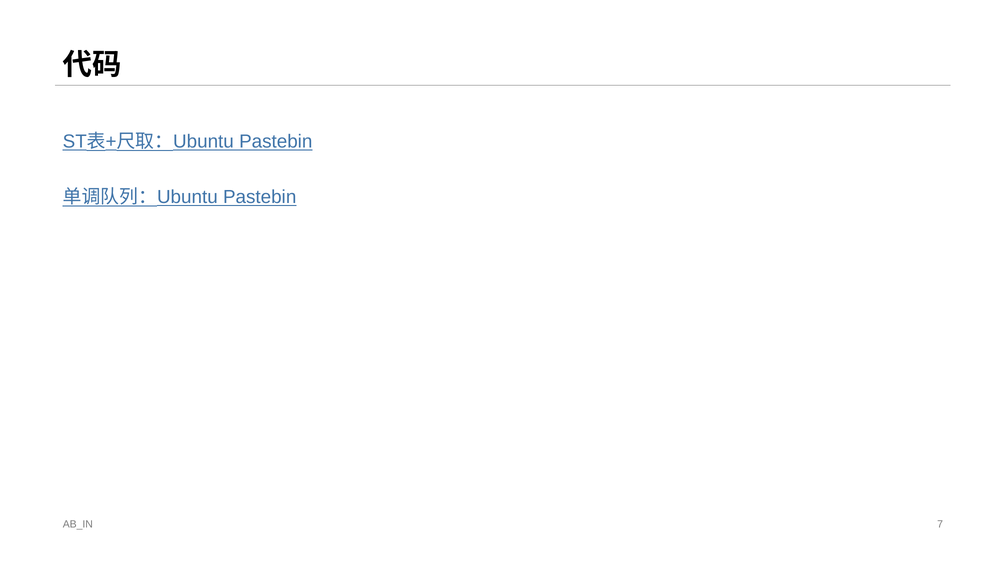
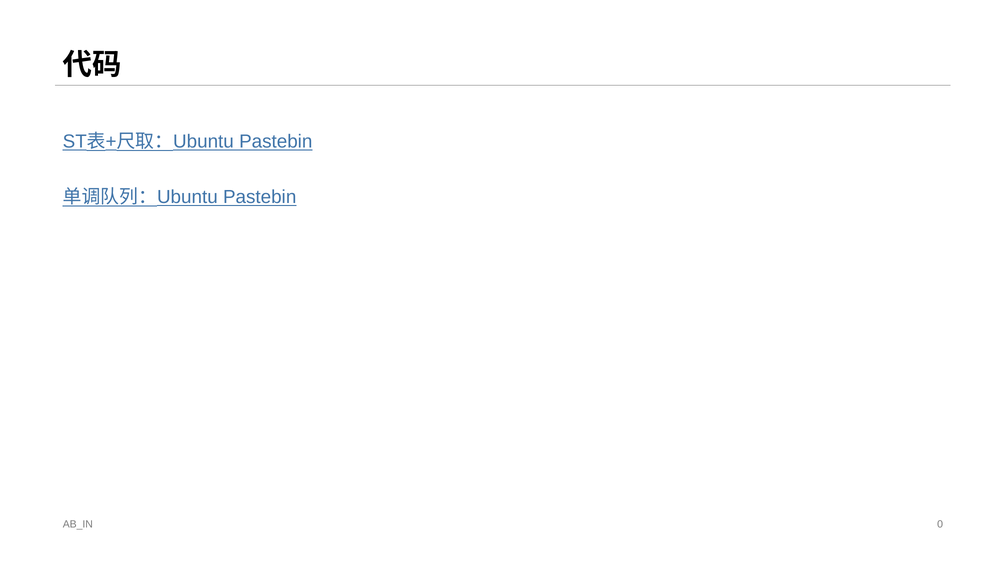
7: 7 -> 0 (940, 524)
